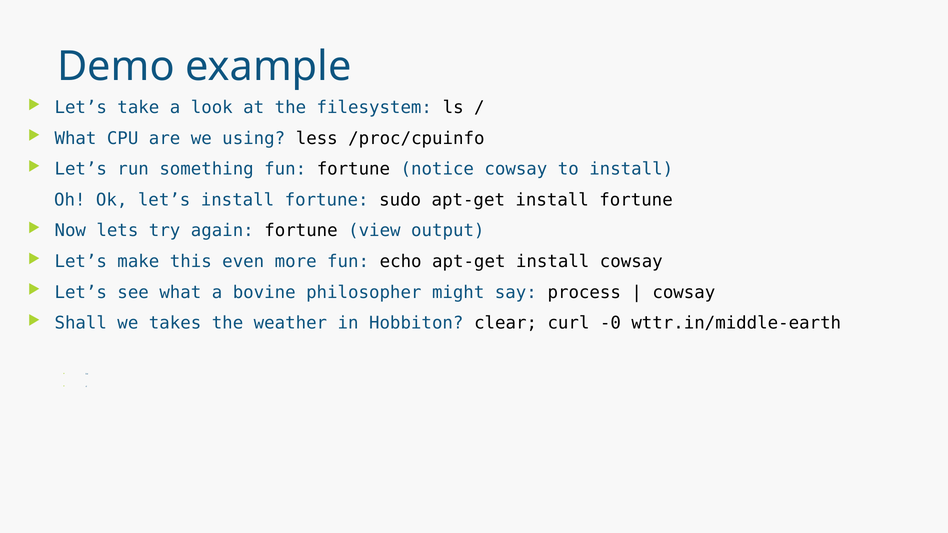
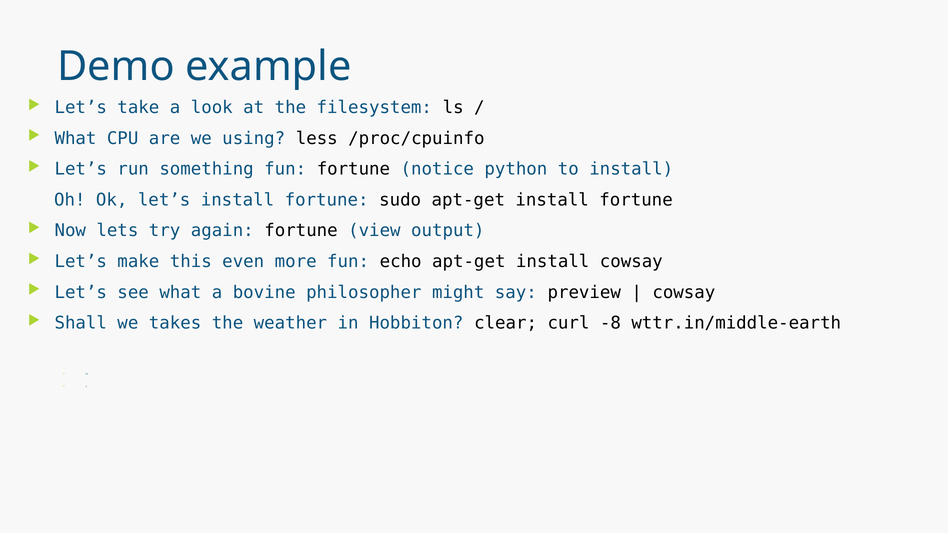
notice cowsay: cowsay -> python (516, 169)
process: process -> preview (584, 292)
-0: -0 -> -8 (610, 323)
